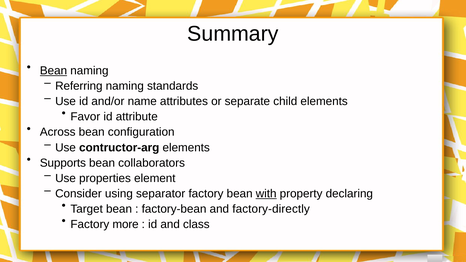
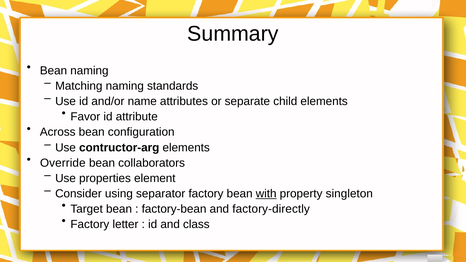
Bean underline: present -> none (53, 71)
Referring: Referring -> Matching (79, 86)
Supports: Supports -> Override (63, 163)
declaring: declaring -> singleton (349, 194)
more: more -> letter (125, 224)
